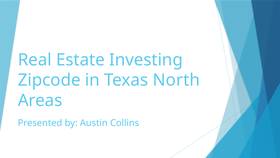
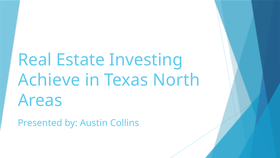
Zipcode: Zipcode -> Achieve (49, 80)
